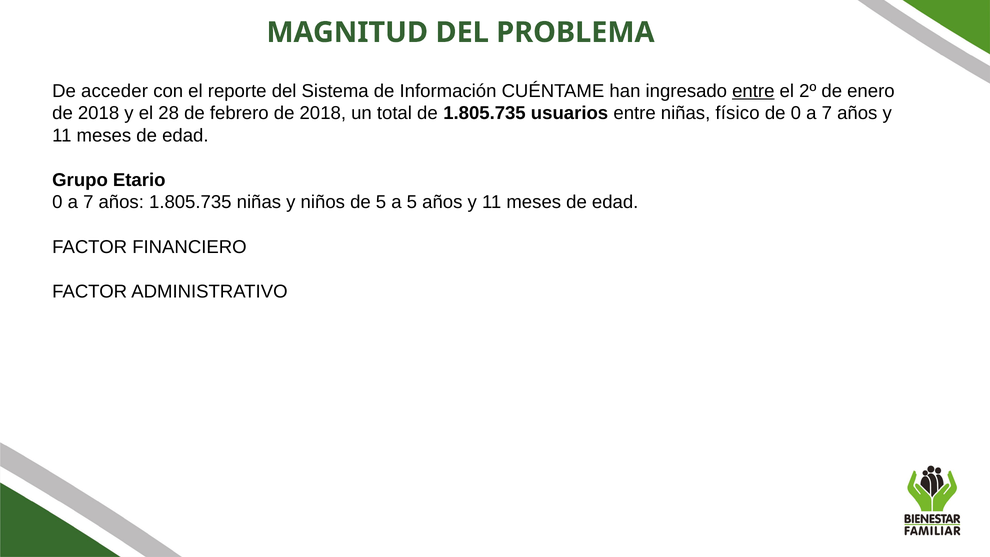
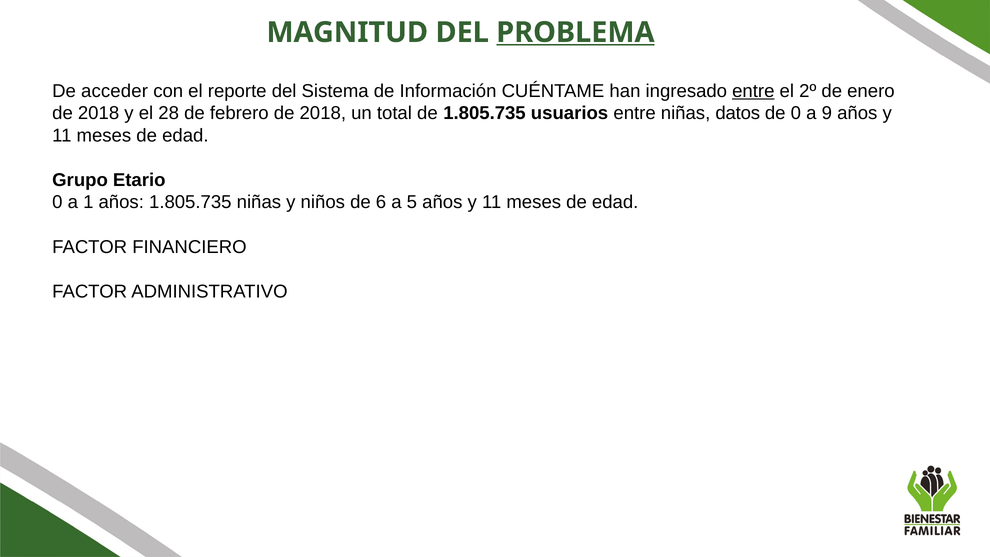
PROBLEMA underline: none -> present (575, 32)
físico: físico -> datos (738, 113)
de 0 a 7: 7 -> 9 (827, 113)
7: 7 -> 1 (88, 202)
de 5: 5 -> 6 (381, 202)
